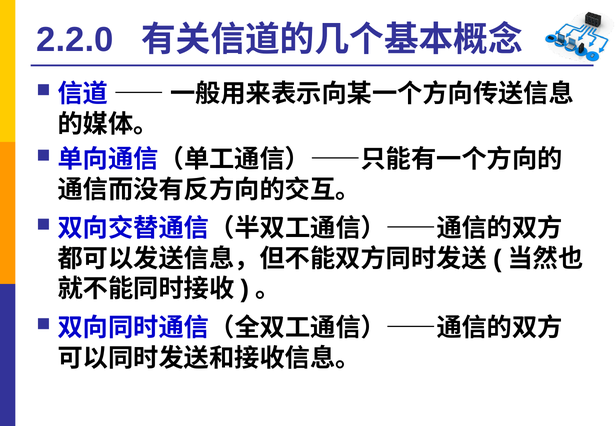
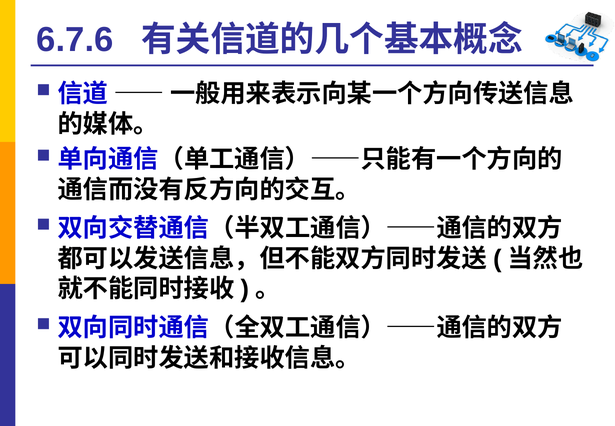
2.2.0: 2.2.0 -> 6.7.6 (75, 40)
